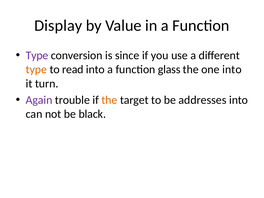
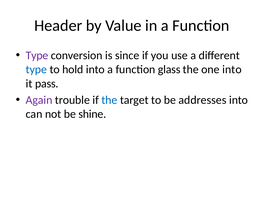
Display: Display -> Header (58, 26)
type colour: orange -> blue (36, 69)
read: read -> hold (73, 69)
turn: turn -> pass (47, 84)
the colour: orange -> blue (109, 100)
black: black -> shine (92, 114)
